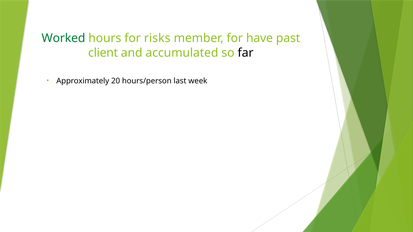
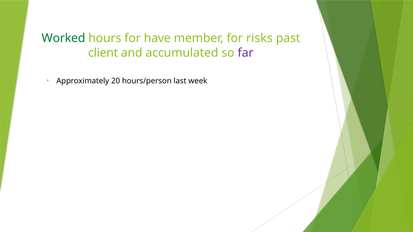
risks: risks -> have (157, 38)
have: have -> risks (259, 38)
far colour: black -> purple (246, 53)
